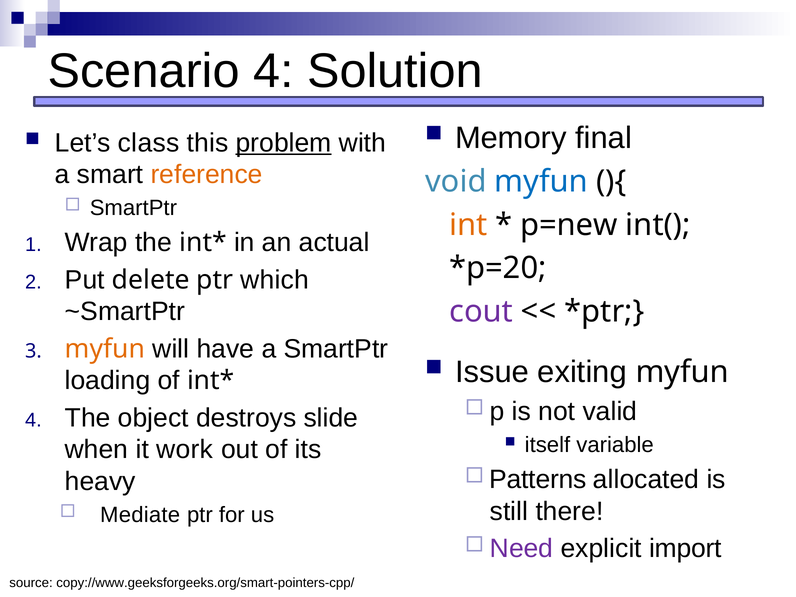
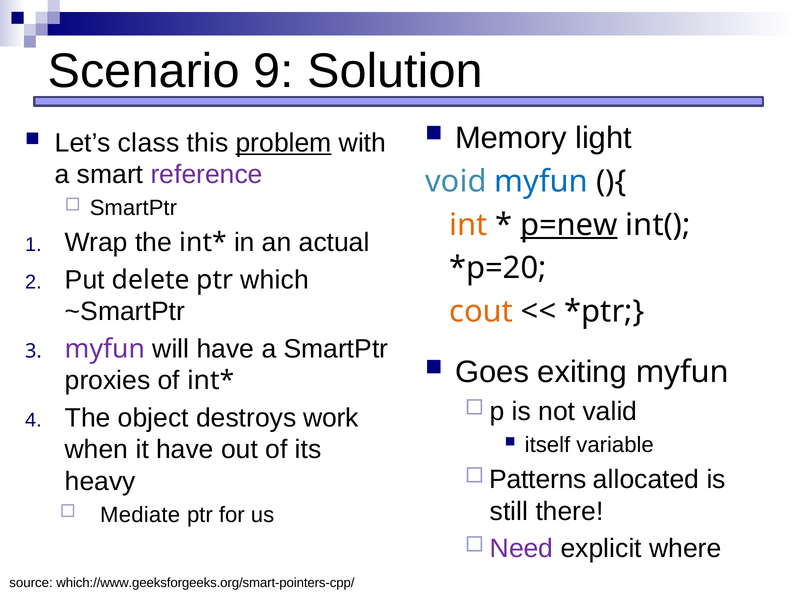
Scenario 4: 4 -> 9 (273, 71)
final: final -> light (604, 138)
reference colour: orange -> purple (207, 175)
p=new underline: none -> present (569, 225)
cout colour: purple -> orange (481, 312)
myfun colour: orange -> purple (105, 349)
Issue: Issue -> Goes (492, 372)
loading: loading -> proxies (108, 381)
slide: slide -> work (331, 418)
it work: work -> have (185, 450)
import: import -> where (685, 549)
copy://www.geeksforgeeks.org/smart-pointers-cpp/: copy://www.geeksforgeeks.org/smart-pointers-cpp/ -> which://www.geeksforgeeks.org/smart-pointers-cpp/ (205, 583)
